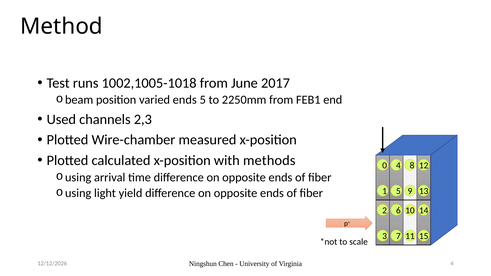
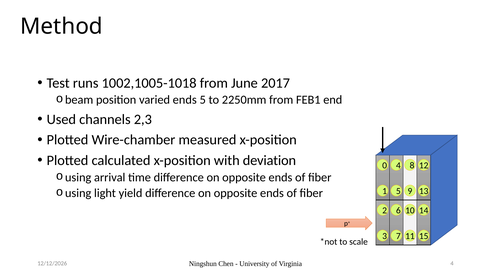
methods: methods -> deviation (269, 161)
